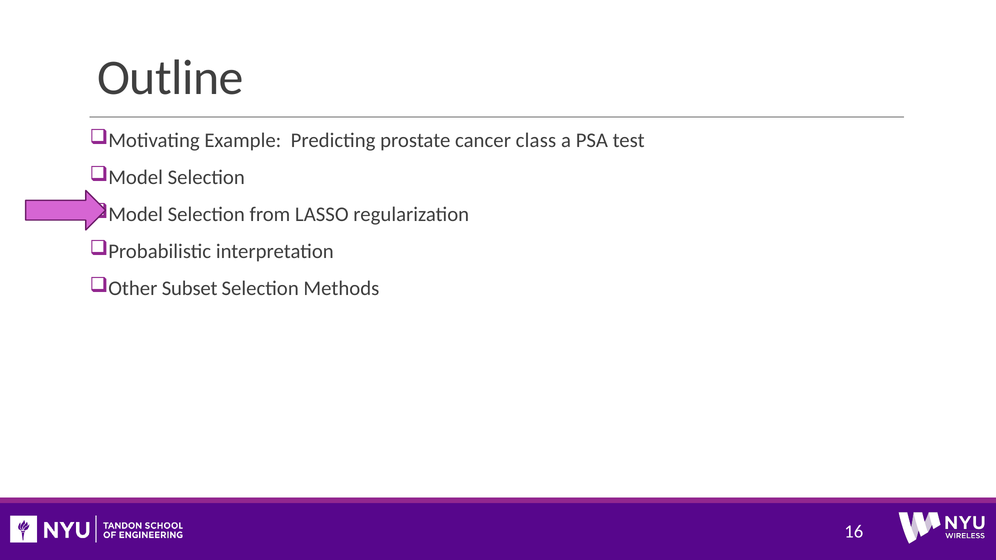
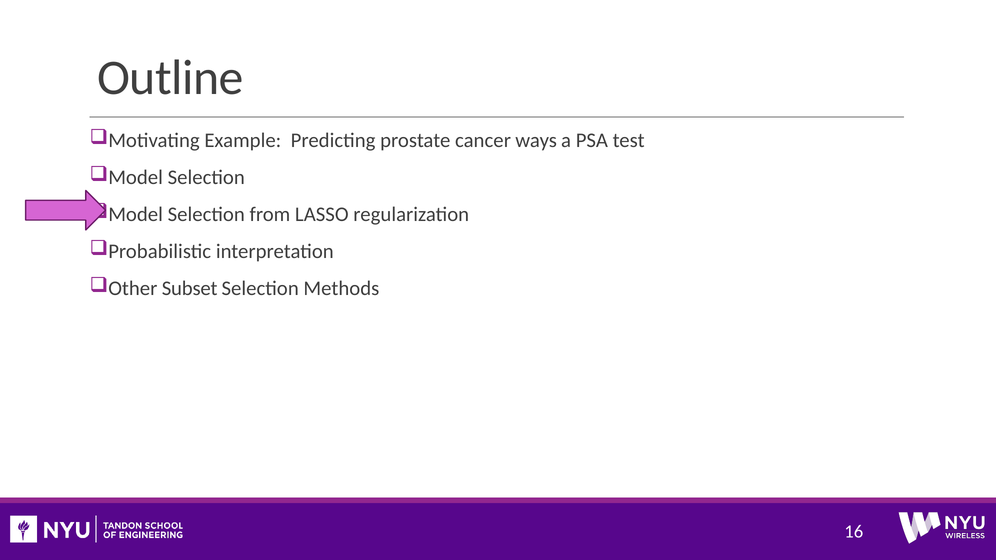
class: class -> ways (536, 141)
